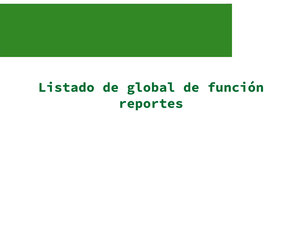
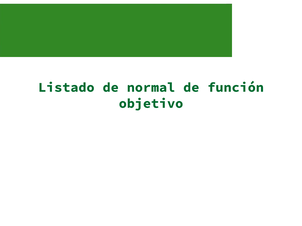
global: global -> normal (151, 88)
reportes: reportes -> objetivo (151, 104)
